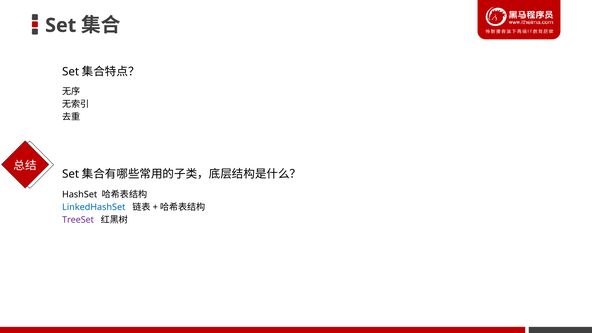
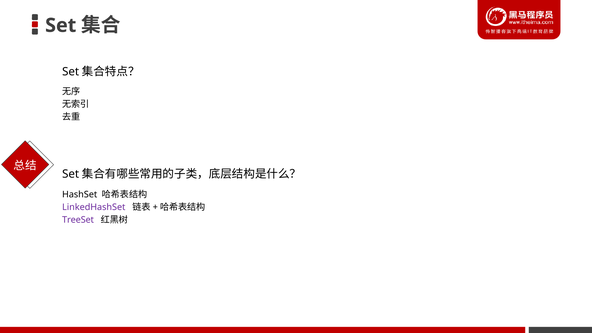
LinkedHashSet colour: blue -> purple (94, 207)
